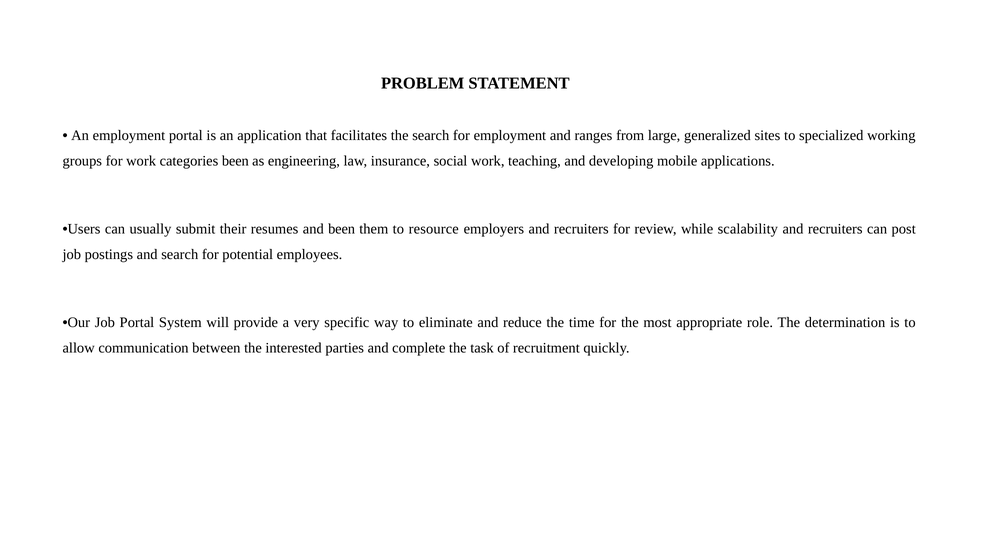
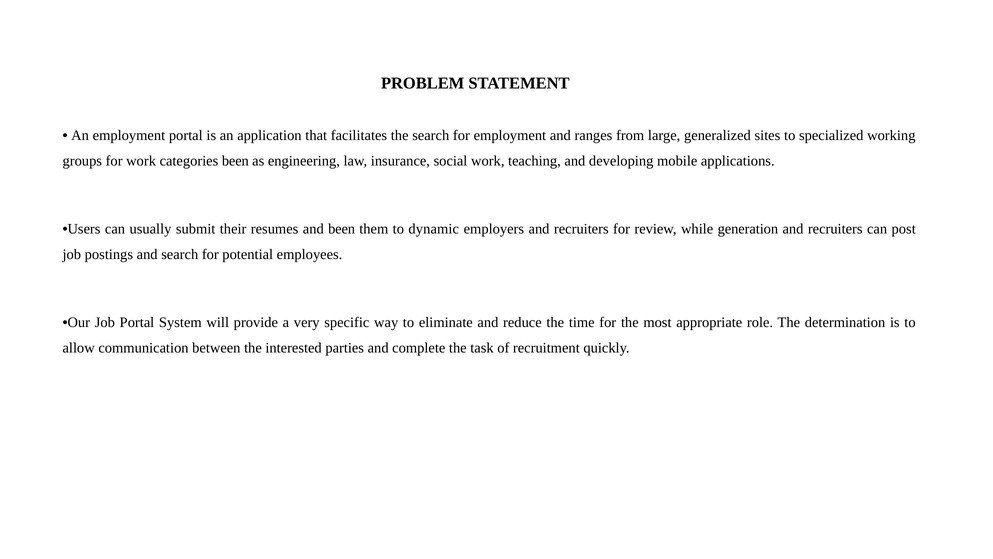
resource: resource -> dynamic (434, 229)
scalability: scalability -> generation (748, 229)
